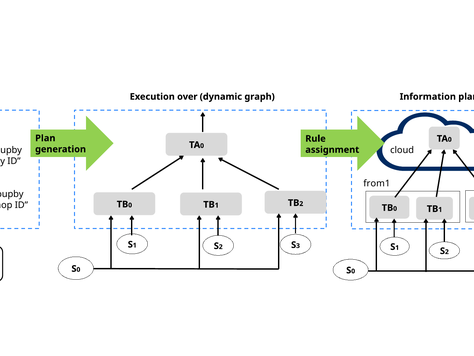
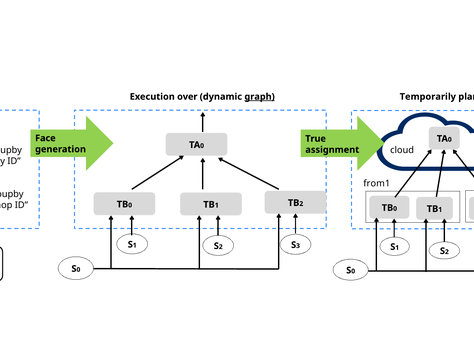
graph underline: none -> present (260, 97)
Information: Information -> Temporarily (428, 97)
Plan: Plan -> Face (45, 138)
Rule: Rule -> True (316, 138)
